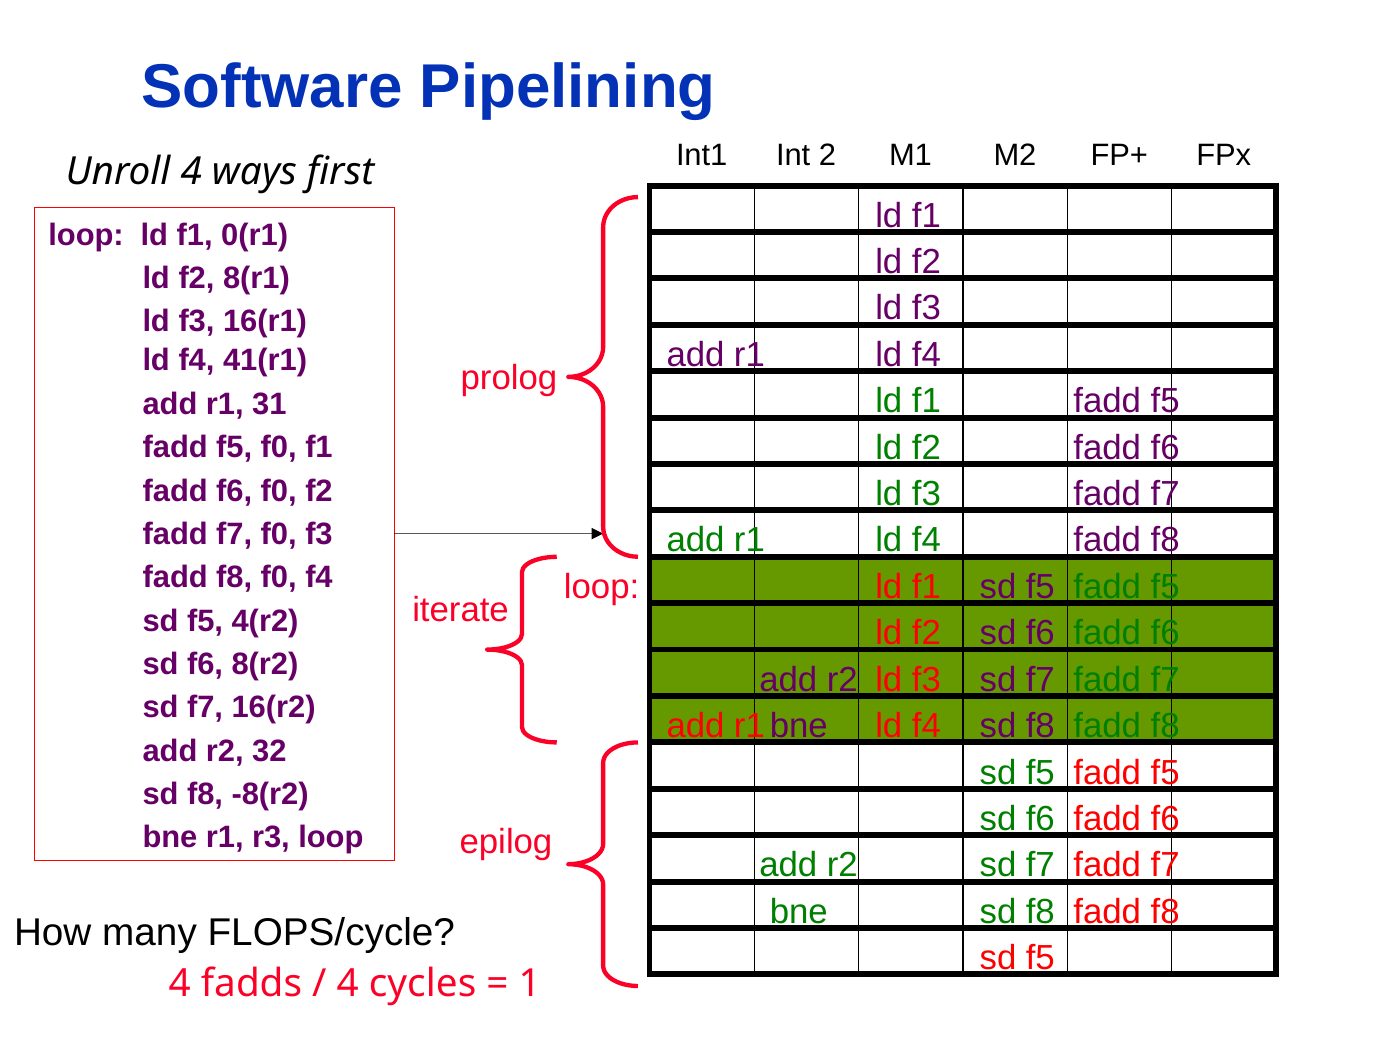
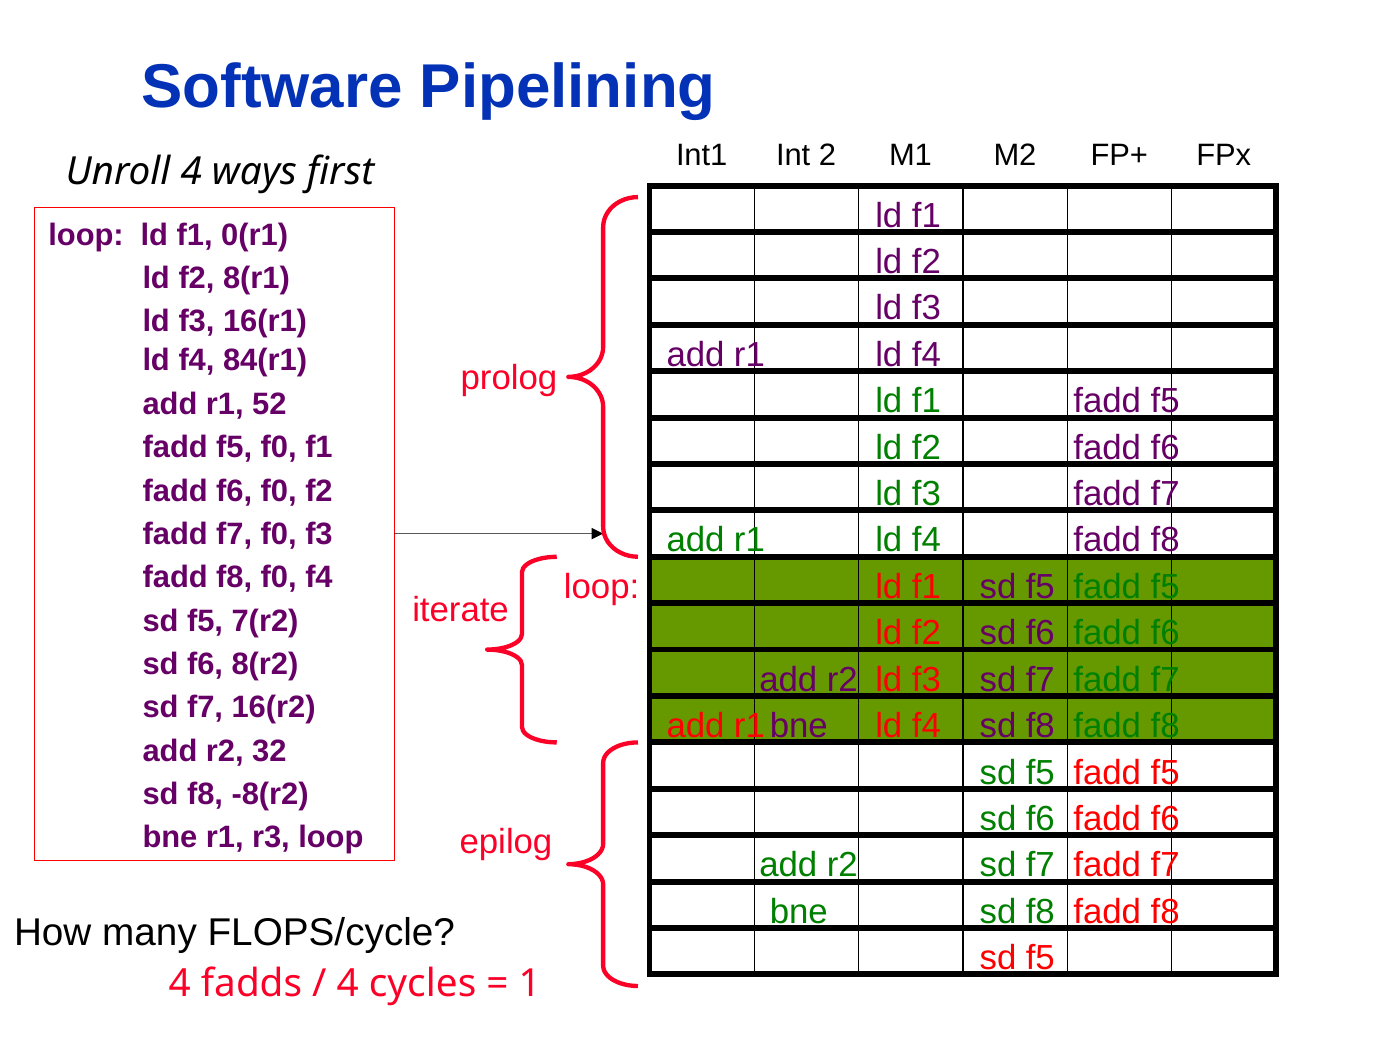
41(r1: 41(r1 -> 84(r1 (265, 361)
31: 31 -> 52 (269, 404)
4(r2: 4(r2 -> 7(r2 (265, 621)
